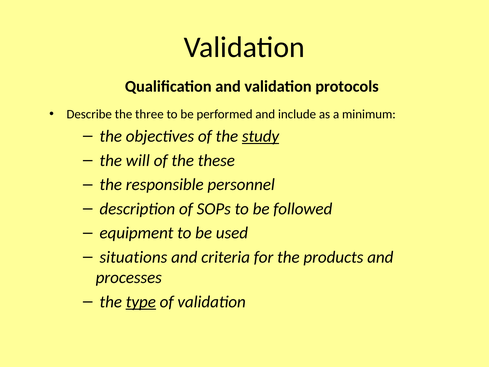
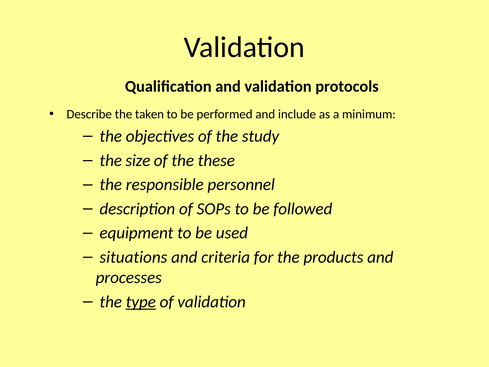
three: three -> taken (149, 114)
study underline: present -> none (261, 136)
will: will -> size (138, 160)
